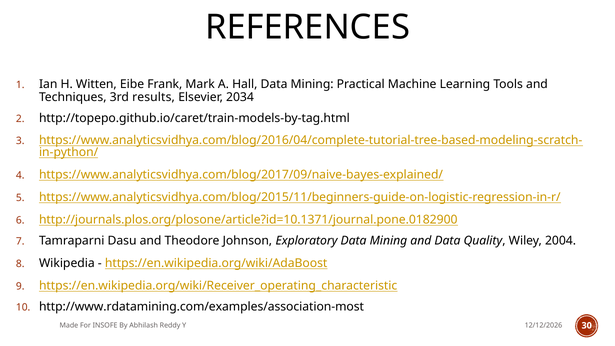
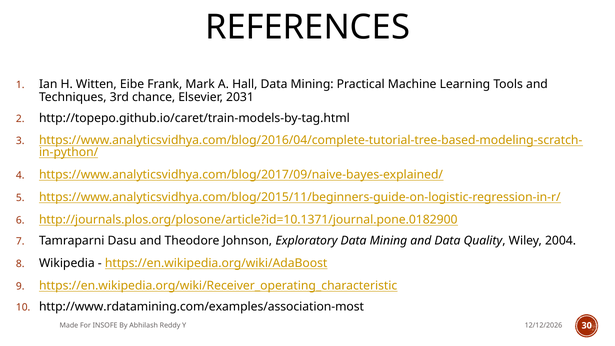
results: results -> chance (154, 97)
2034: 2034 -> 2031 (240, 97)
